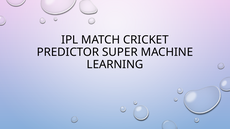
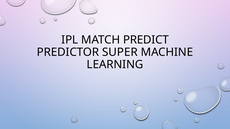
CRICKET: CRICKET -> PREDICT (146, 40)
